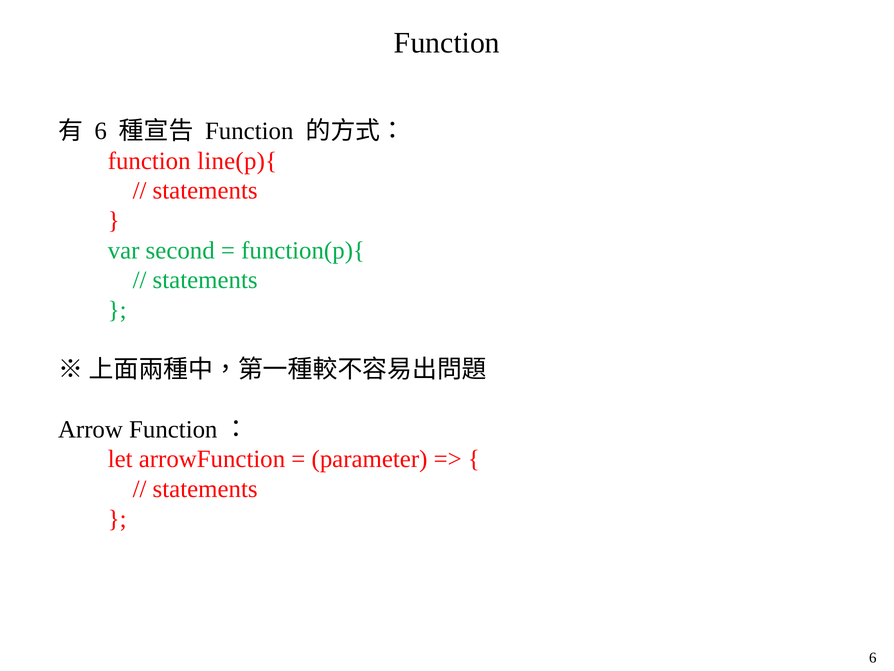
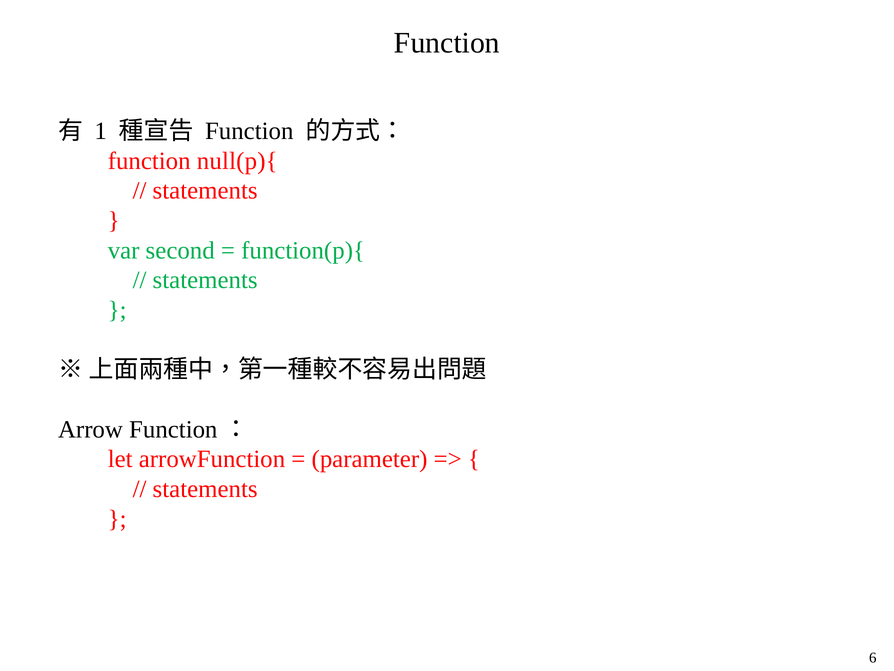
6: 6 -> 1 (101, 131)
line(p){: line(p){ -> null(p){ (237, 161)
